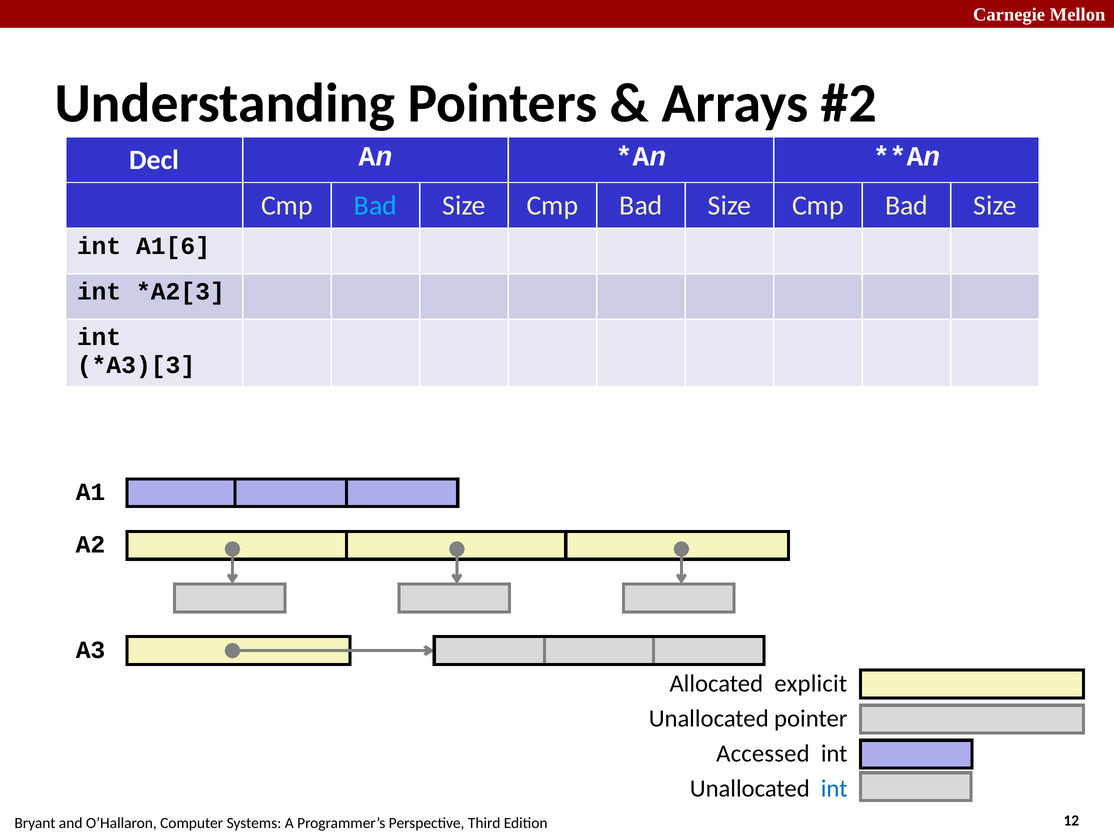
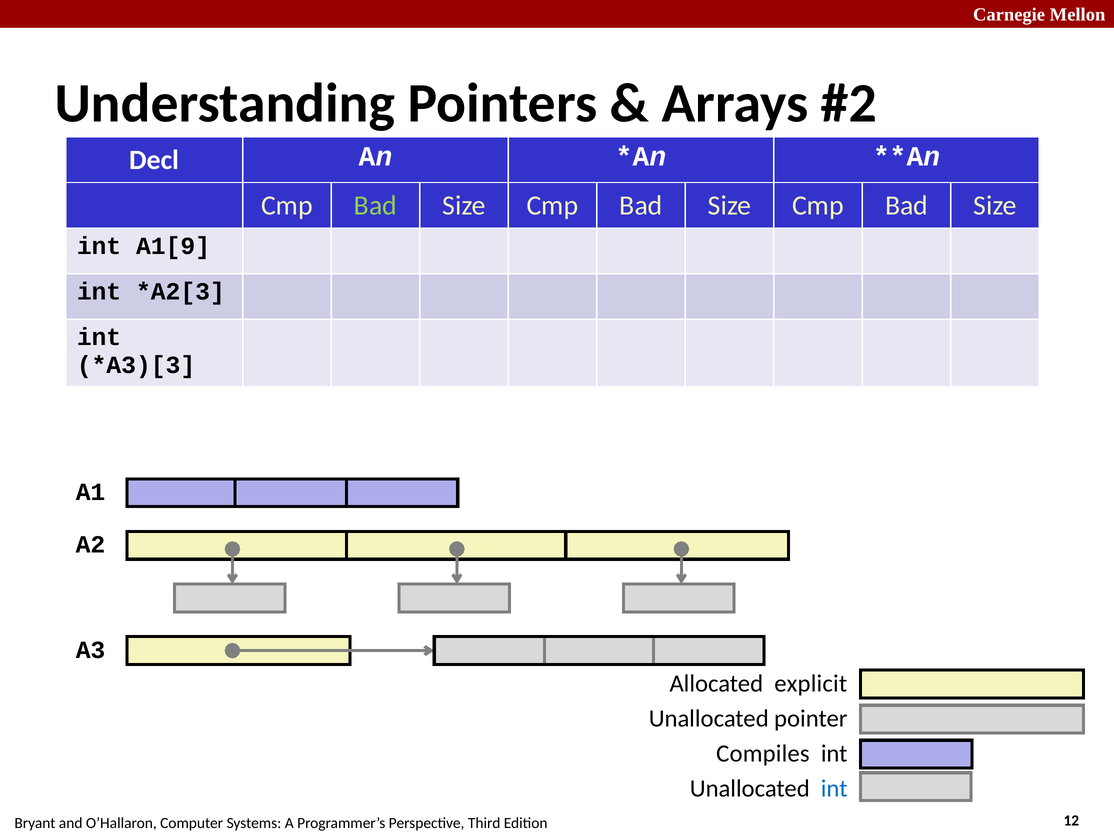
Bad colour: light blue -> light green (375, 206)
A1[6: A1[6 -> A1[9 (173, 246)
Accessed: Accessed -> Compiles (763, 754)
